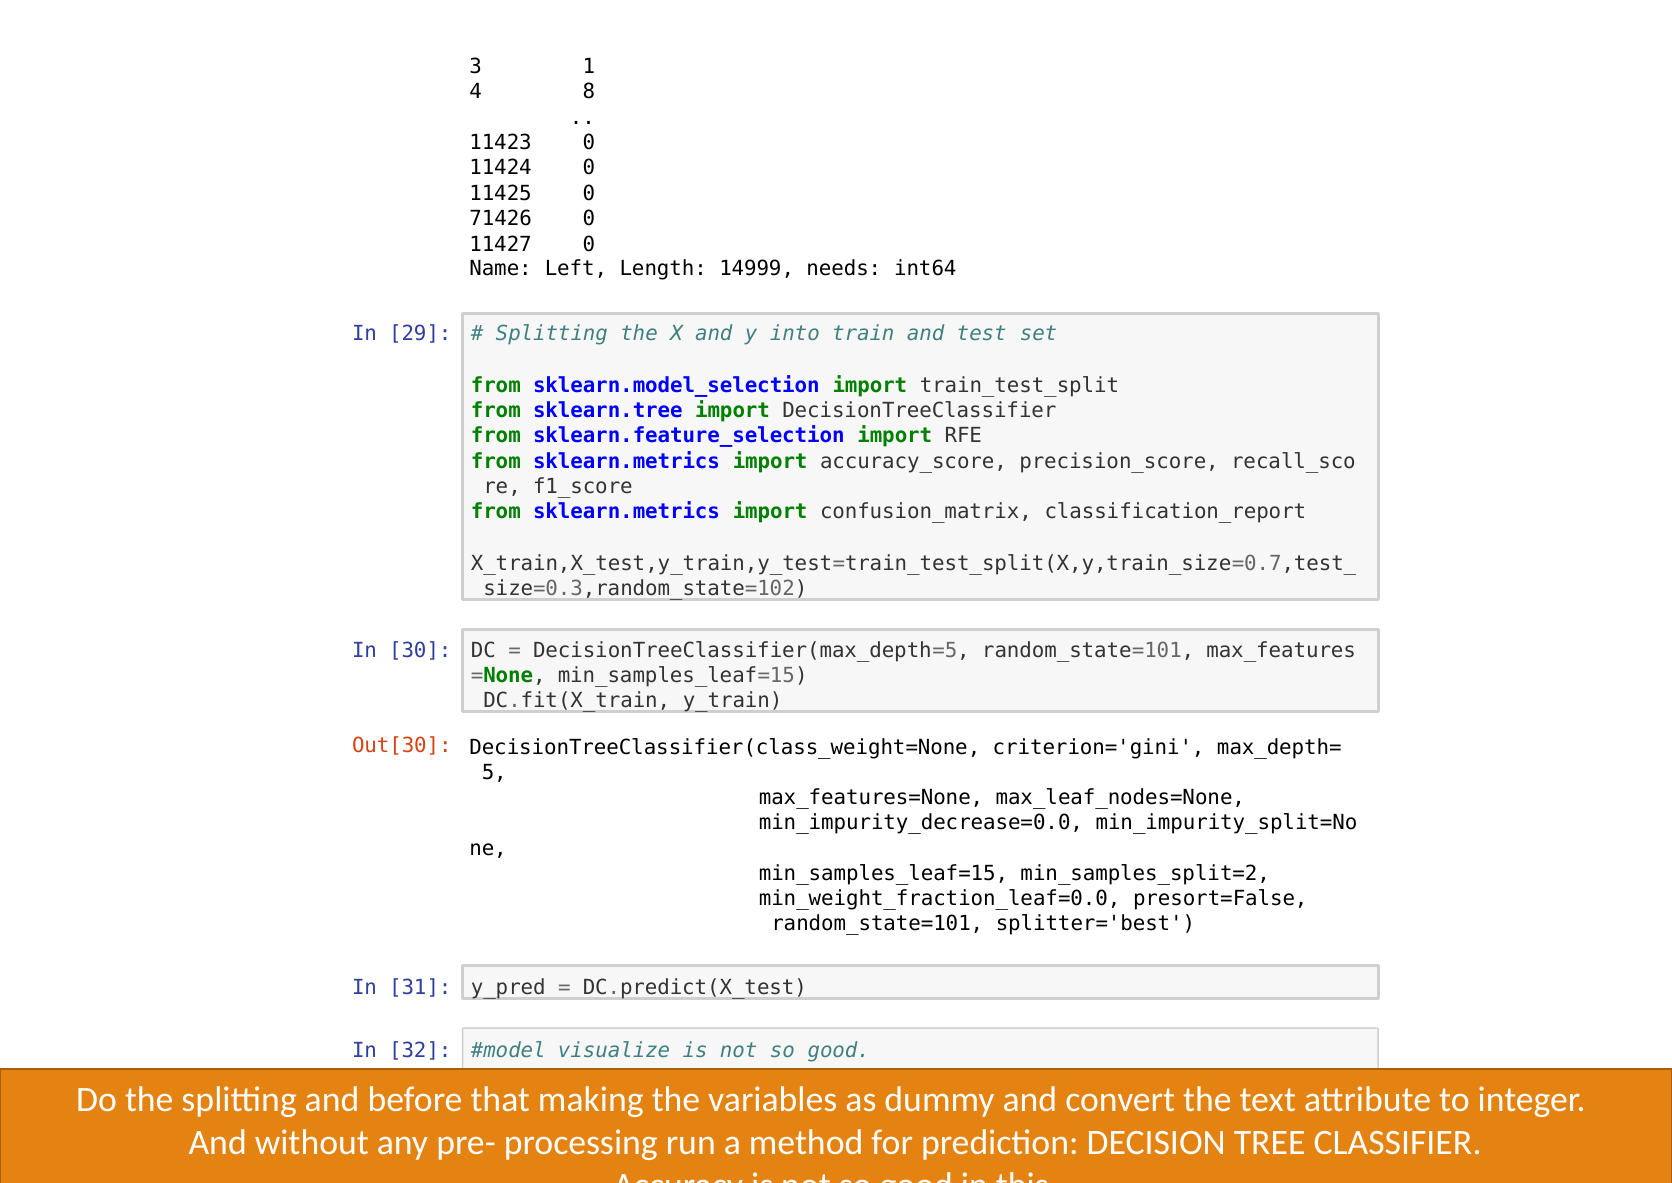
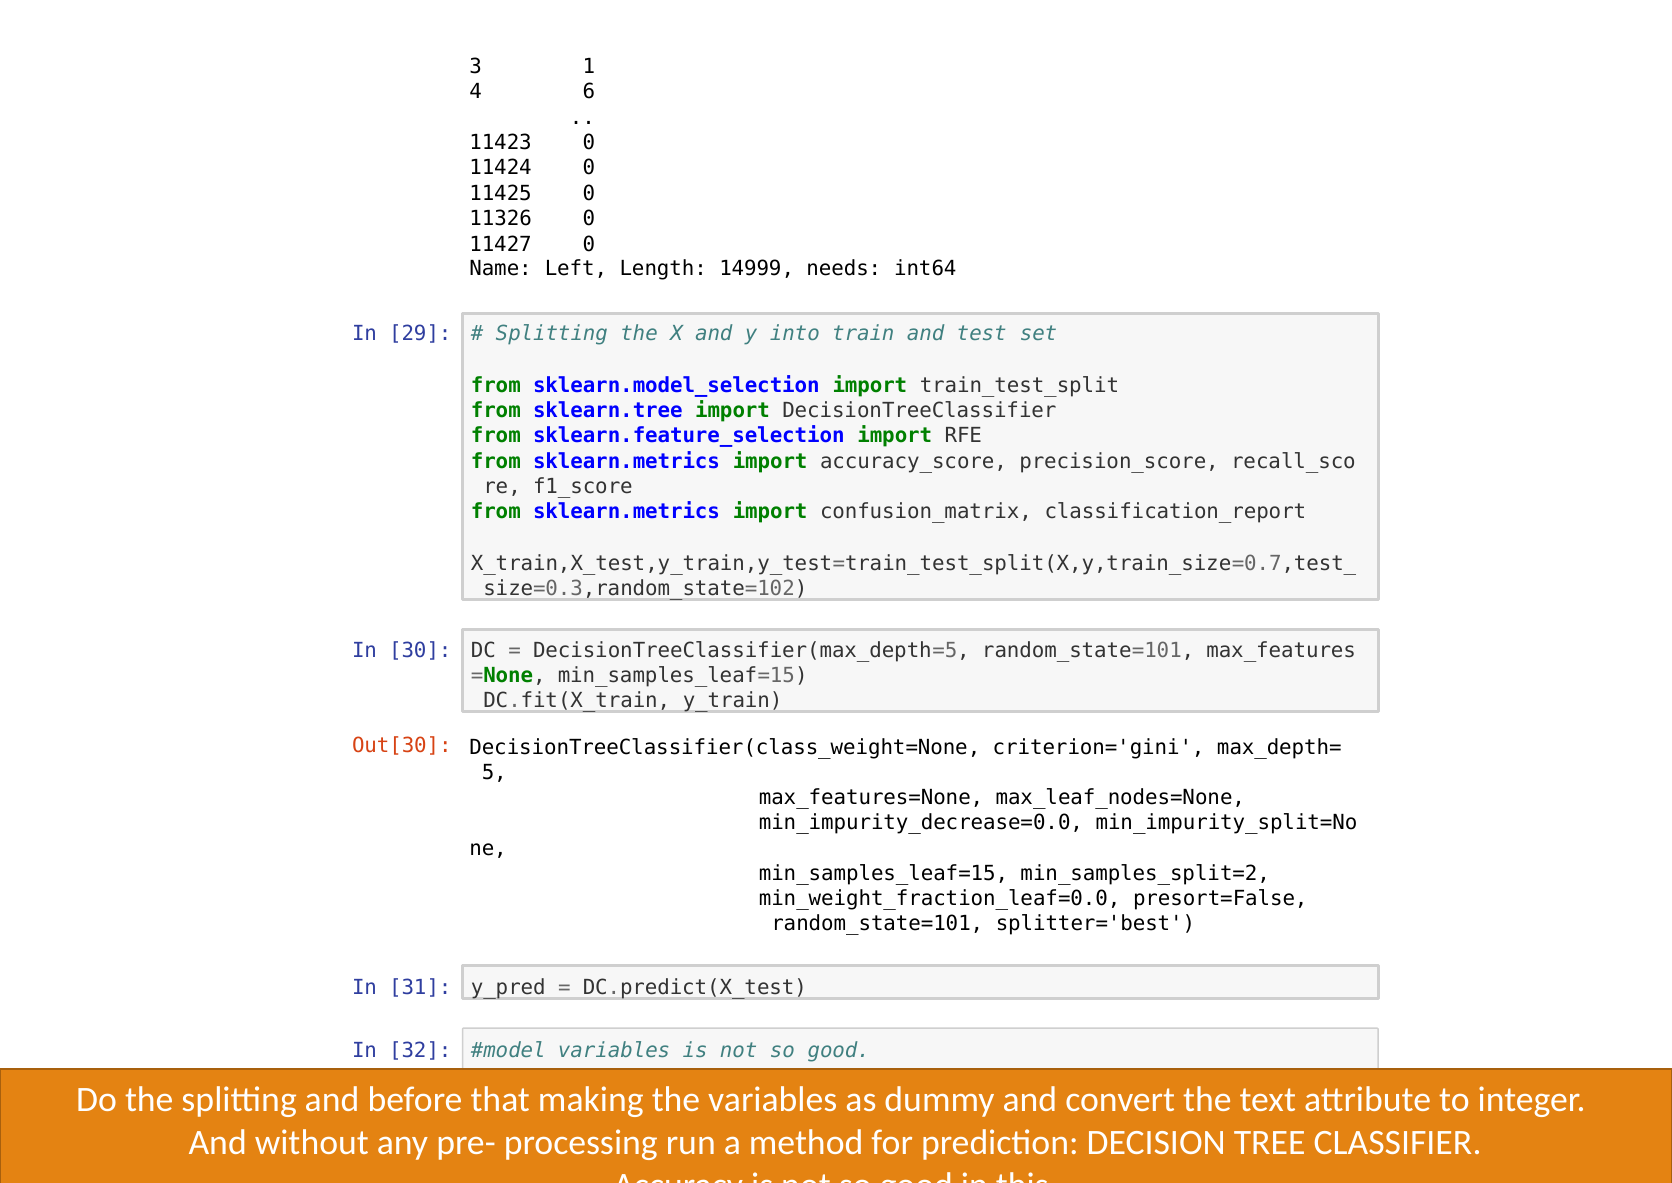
8: 8 -> 6 (589, 92)
71426: 71426 -> 11326 (501, 219)
visualize: visualize -> variables (614, 1051)
